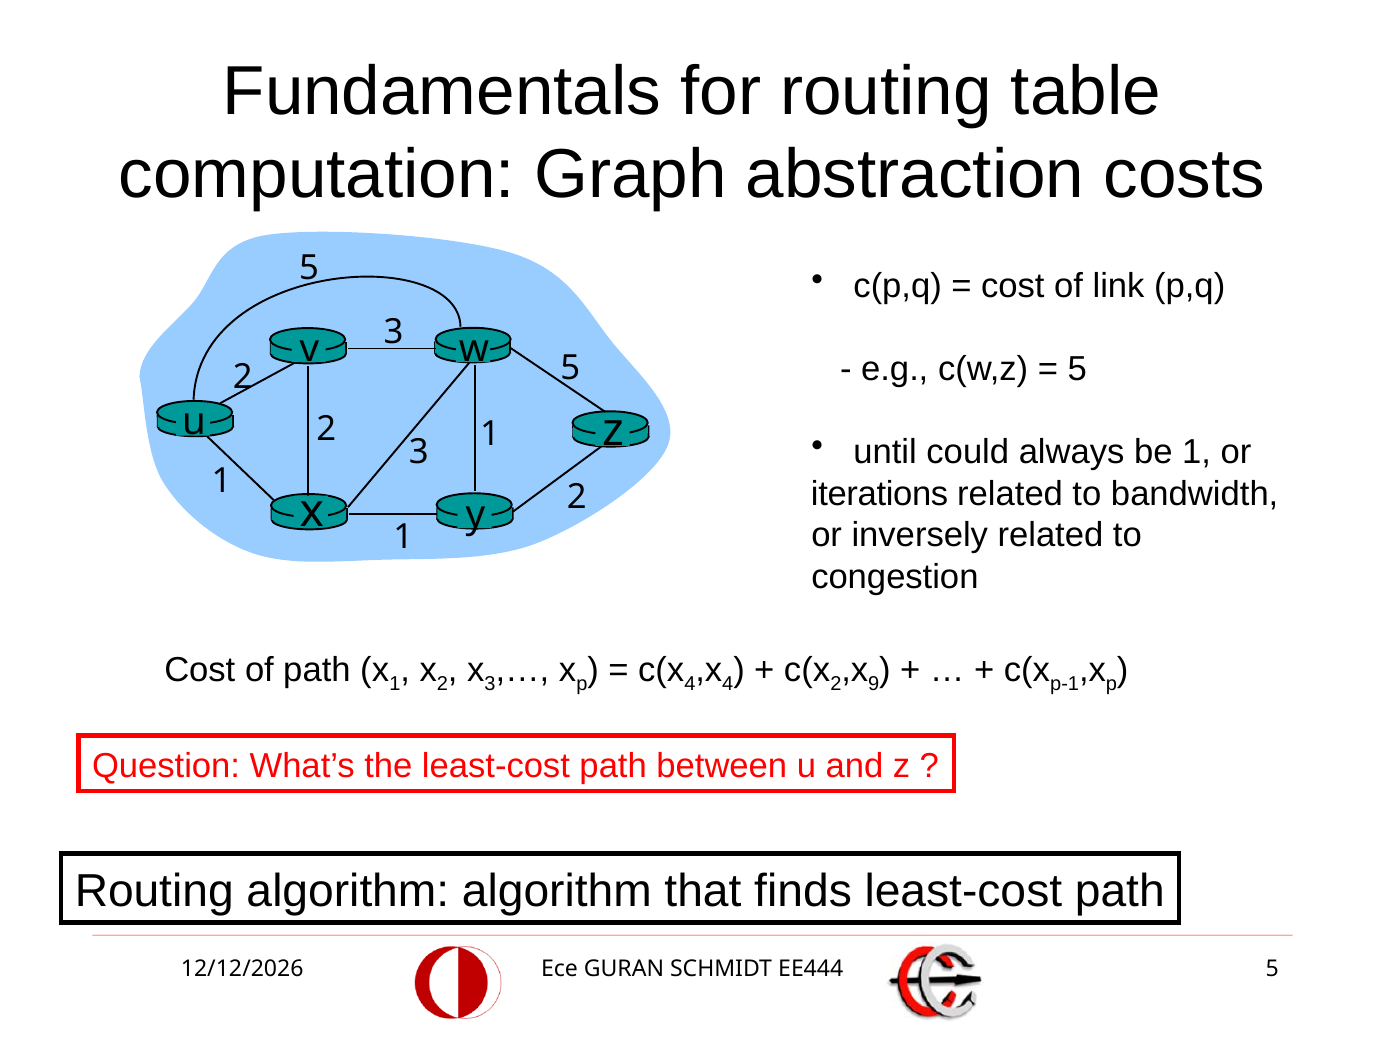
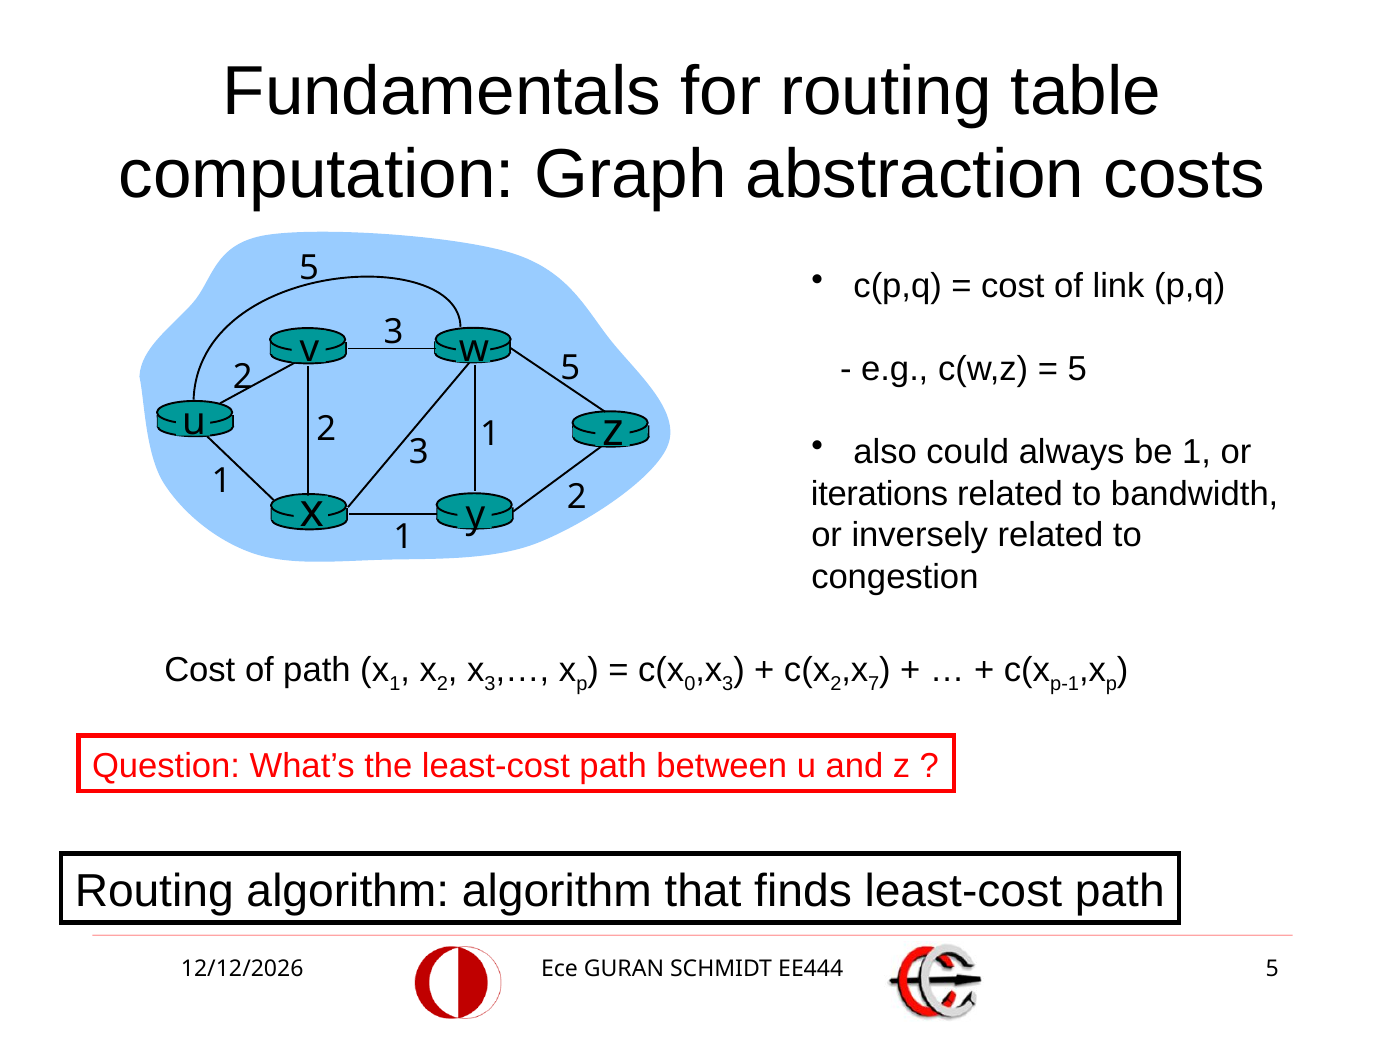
until: until -> also (885, 452)
4: 4 -> 0 (690, 684)
4: 4 -> 3 (728, 684)
9: 9 -> 7 (874, 684)
